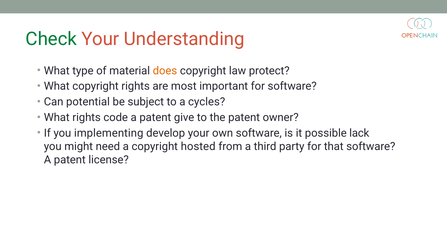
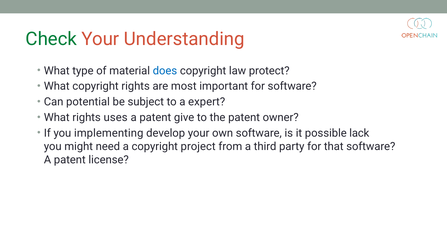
does colour: orange -> blue (165, 71)
cycles: cycles -> expert (207, 102)
code: code -> uses (116, 118)
hosted: hosted -> project (198, 147)
